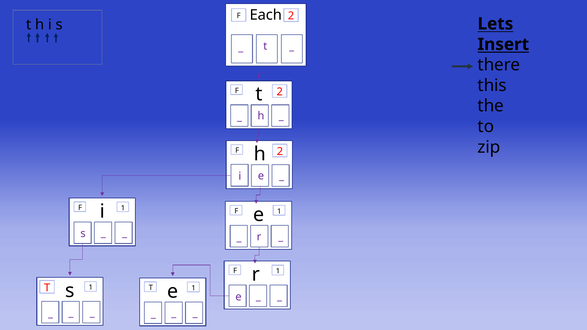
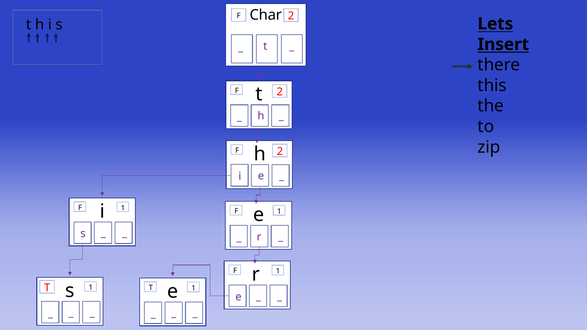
Each: Each -> Char (266, 15)
